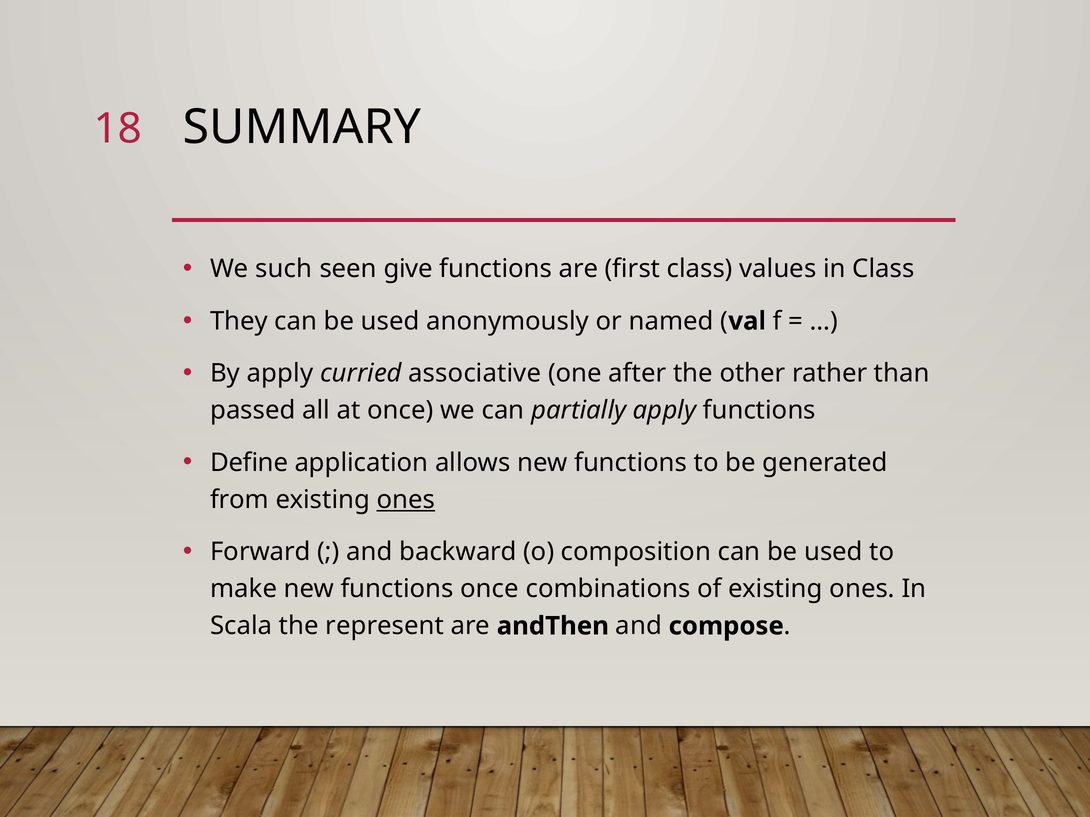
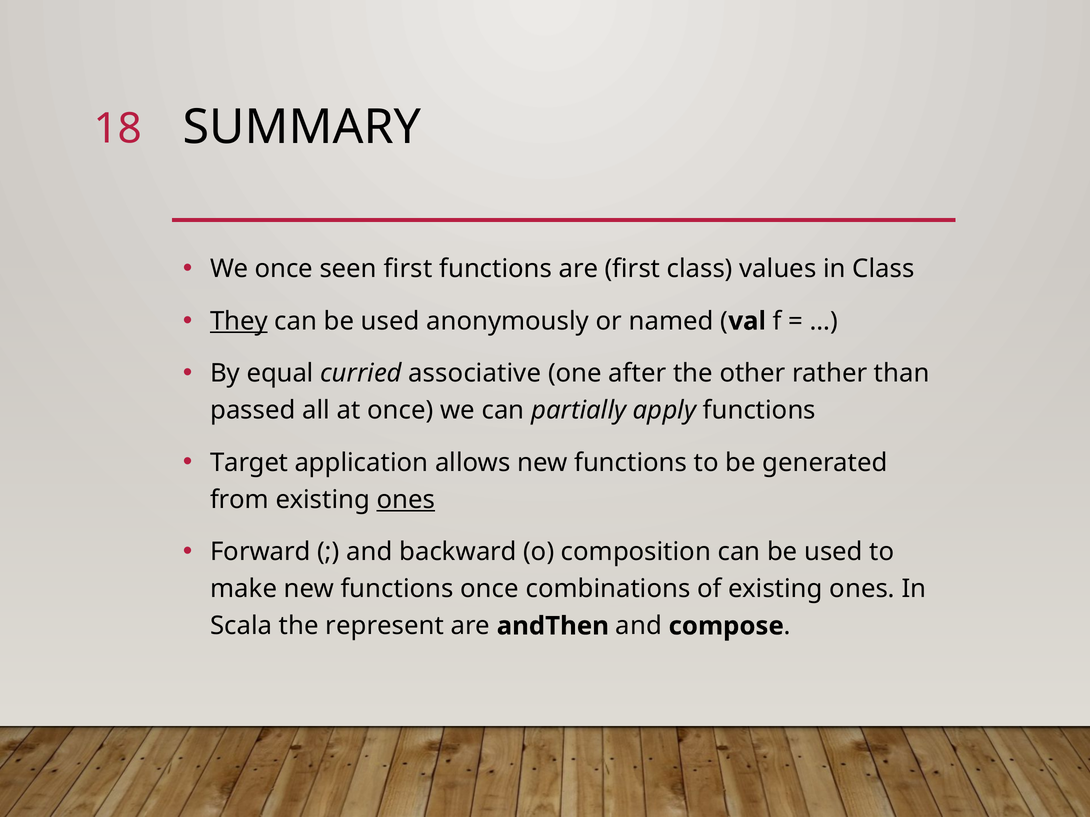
We such: such -> once (284, 269)
seen give: give -> first (408, 269)
They underline: none -> present (239, 321)
By apply: apply -> equal (280, 374)
Define: Define -> Target (249, 463)
